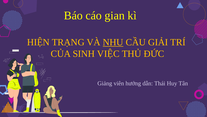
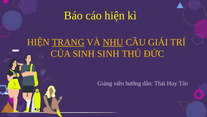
cáo gian: gian -> hiện (115, 15)
TRẠNG underline: none -> present (68, 42)
SINH VIỆC: VIỆC -> SINH (108, 54)
